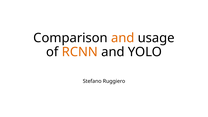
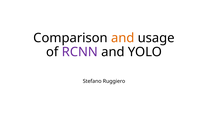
RCNN colour: orange -> purple (80, 52)
